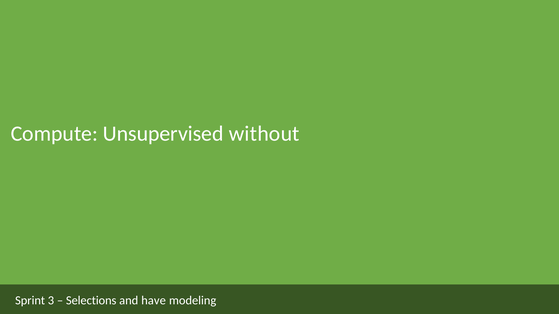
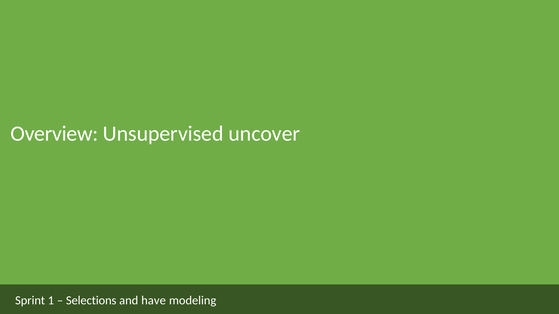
Compute: Compute -> Overview (54, 134)
without: without -> uncover (264, 134)
3: 3 -> 1 (51, 301)
